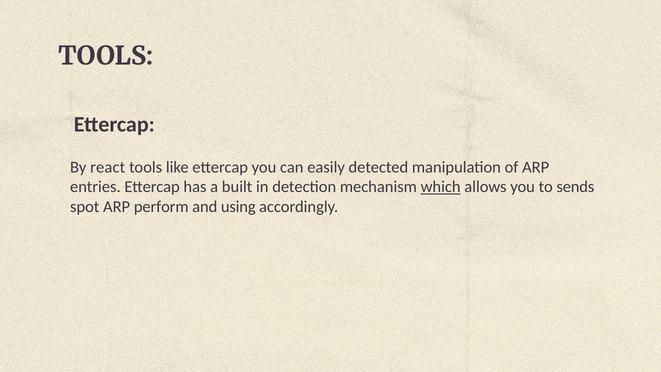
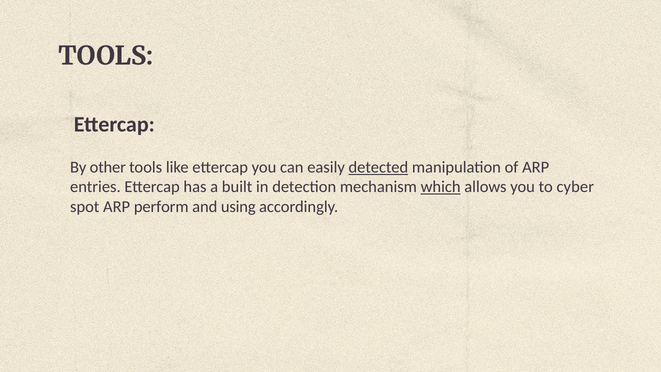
react: react -> other (108, 167)
detected underline: none -> present (378, 167)
sends: sends -> cyber (575, 187)
